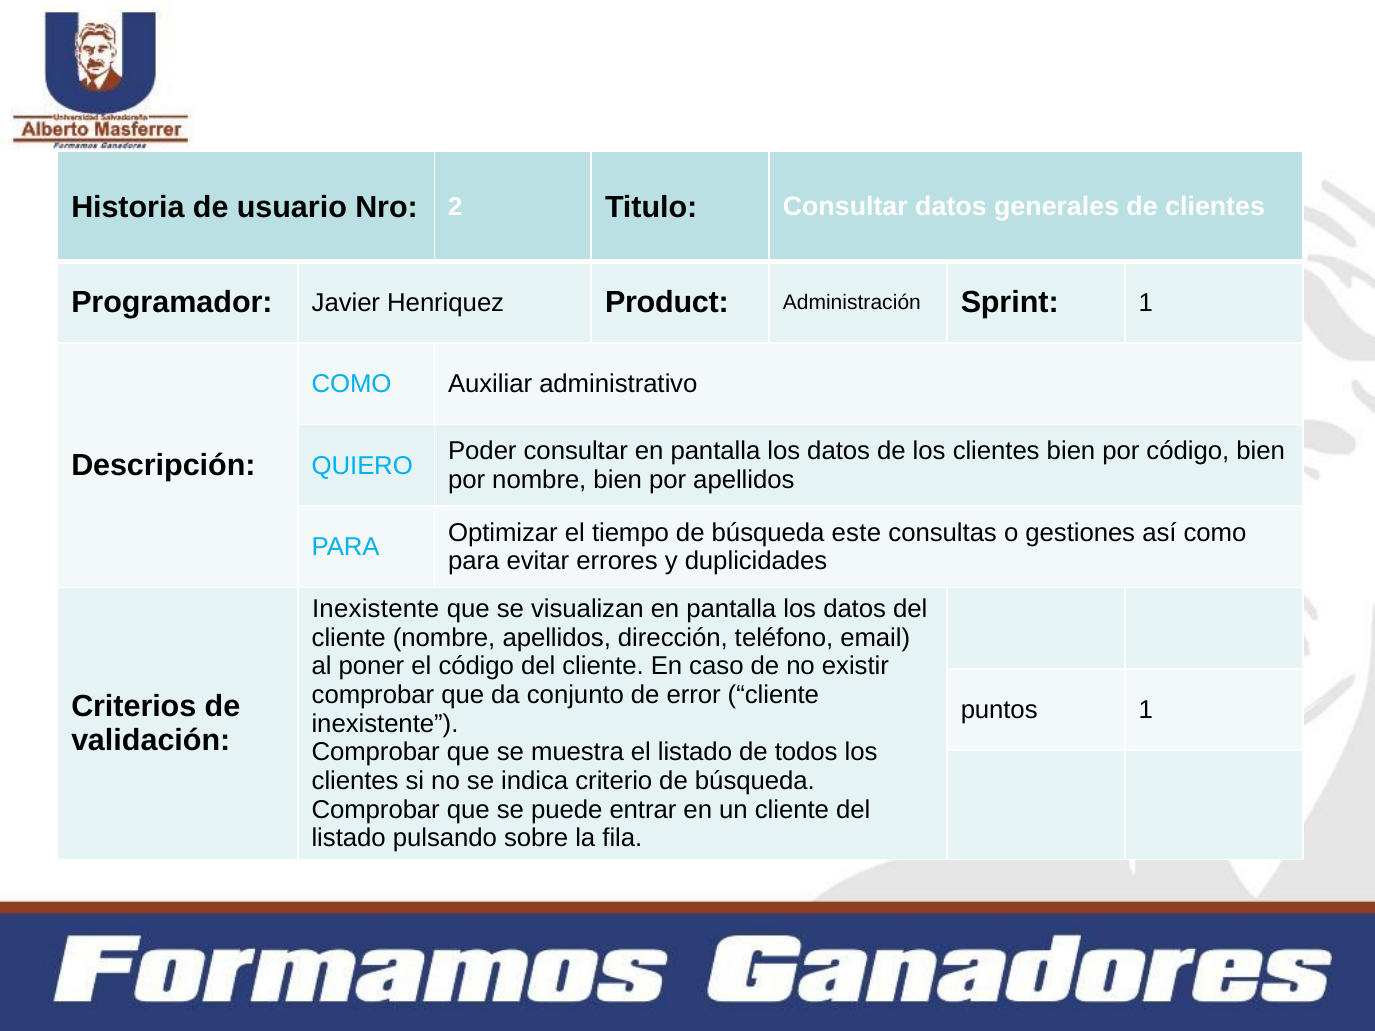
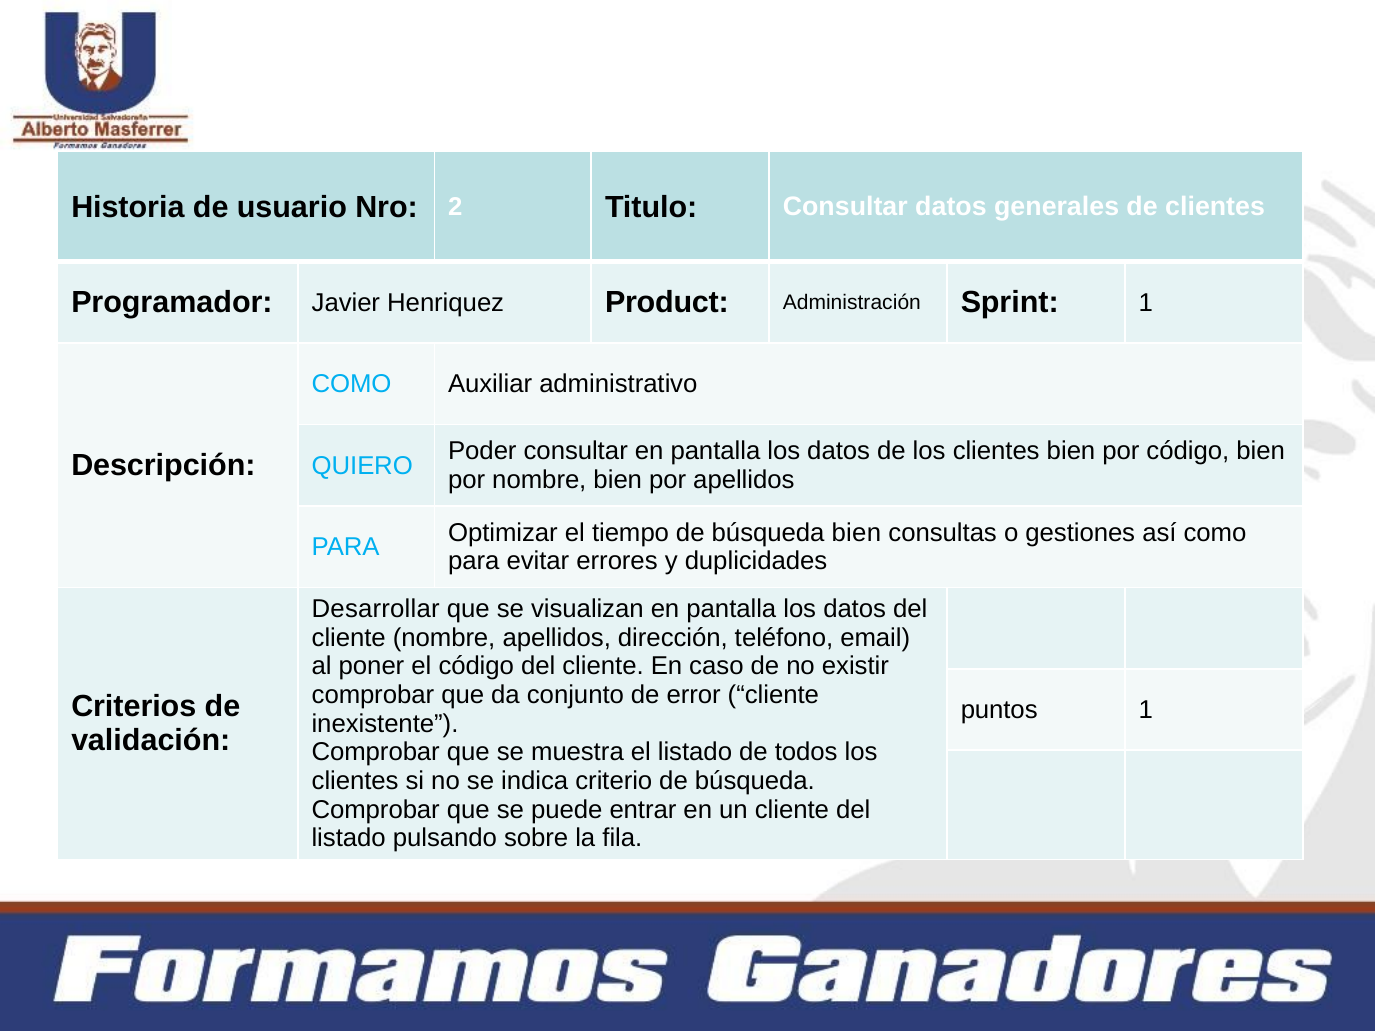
búsqueda este: este -> bien (856, 533)
Inexistente: Inexistente -> Desarrollar (376, 609)
